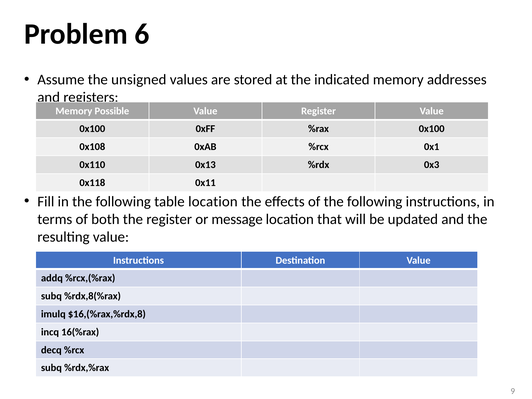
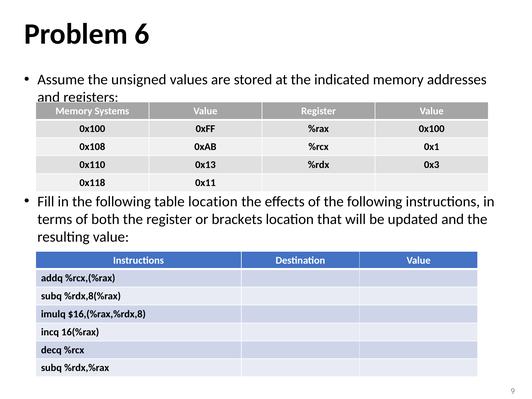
Possible: Possible -> Systems (112, 111)
message: message -> brackets (237, 219)
